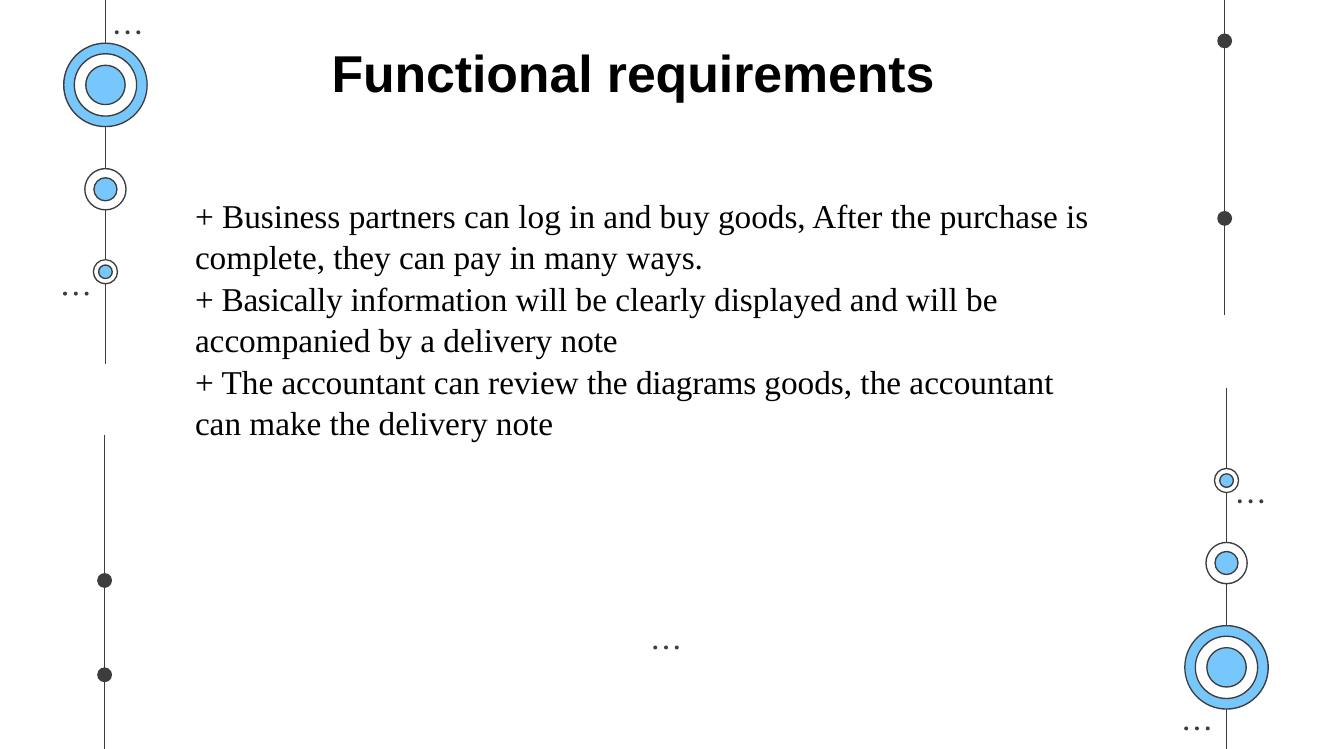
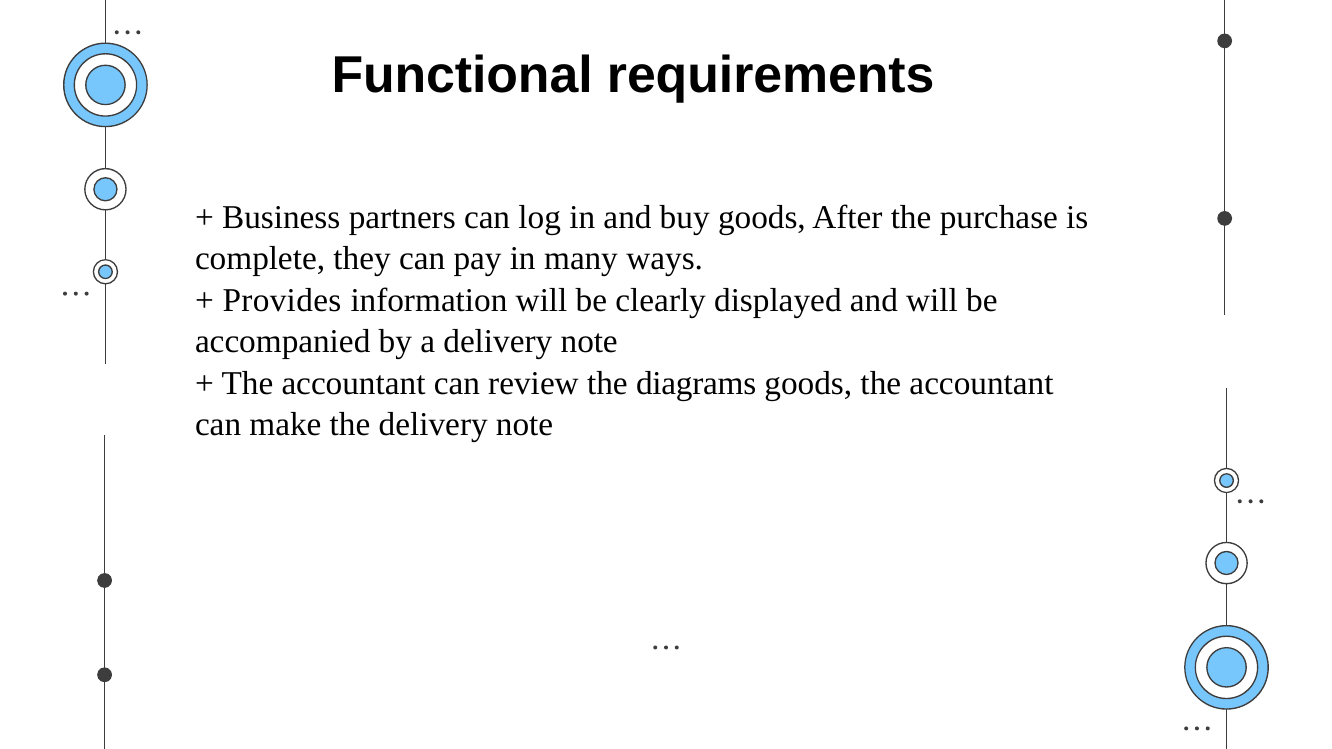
Basically: Basically -> Provides (282, 301)
